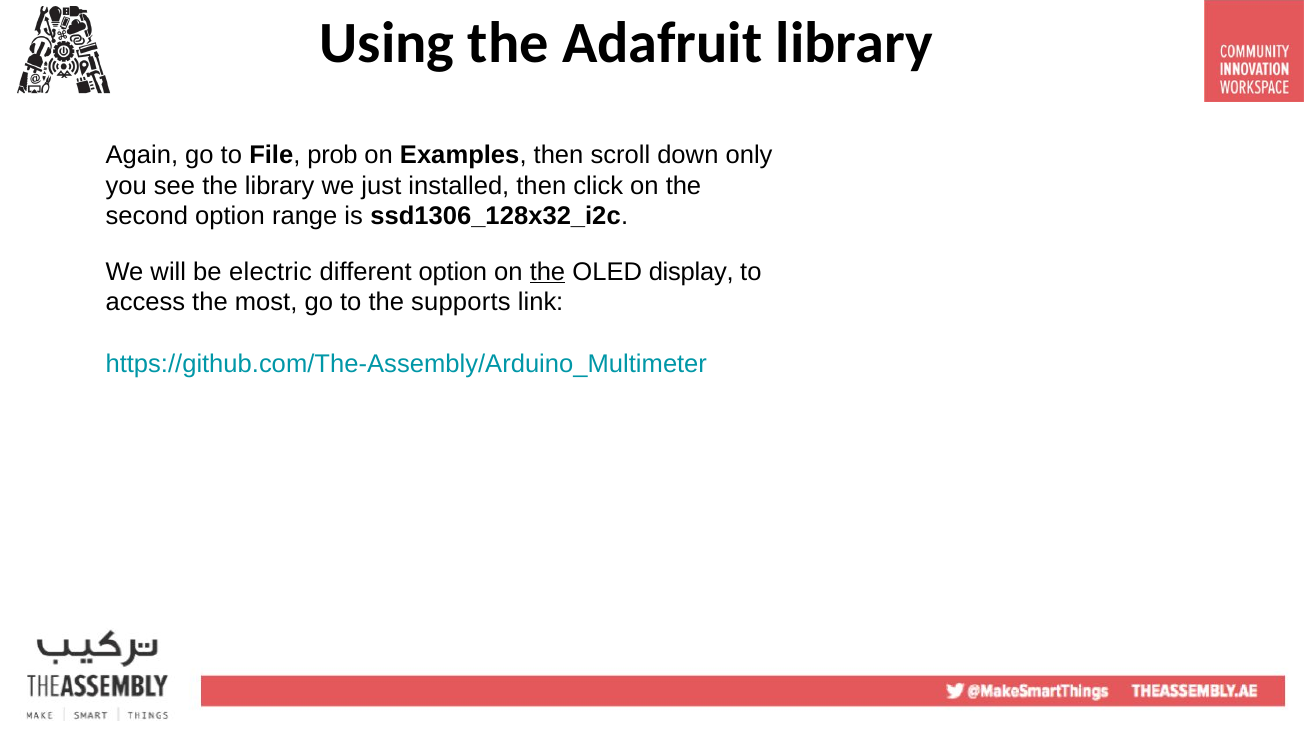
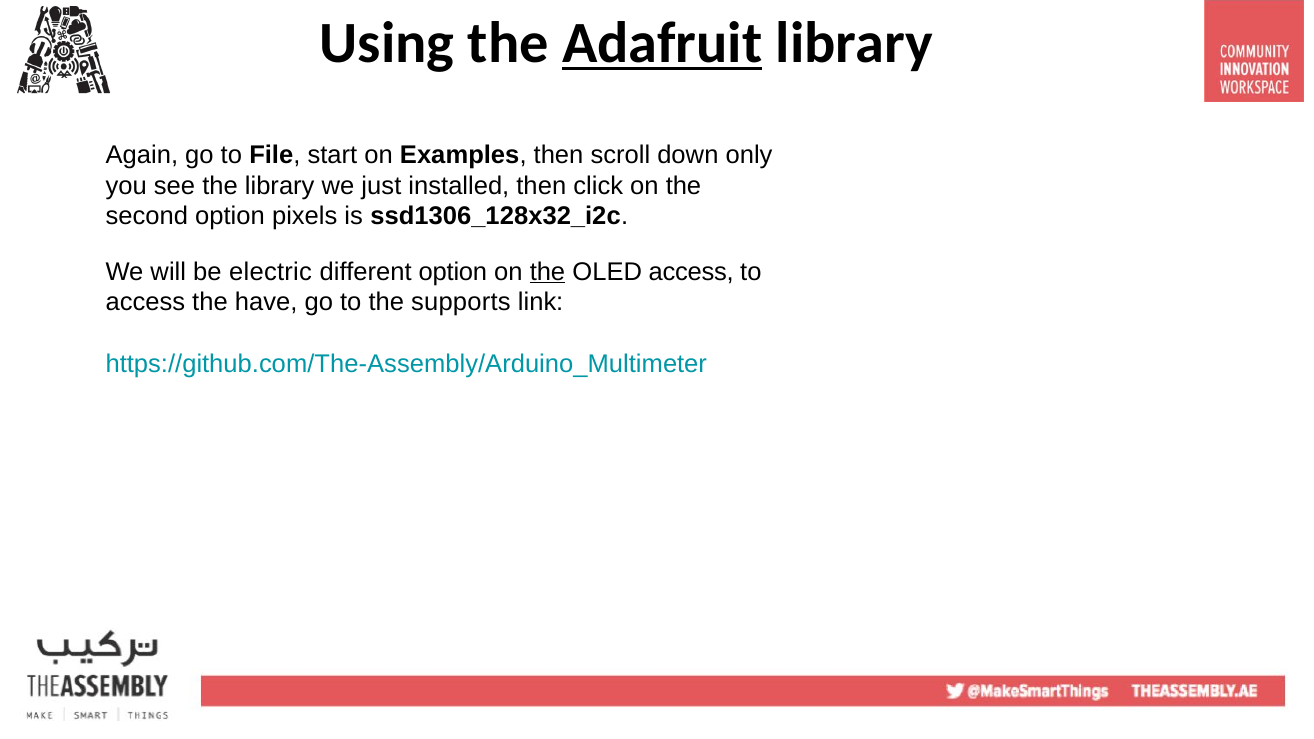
Adafruit underline: none -> present (662, 43)
prob: prob -> start (332, 155)
range: range -> pixels (305, 216)
OLED display: display -> access (691, 272)
most: most -> have (266, 302)
